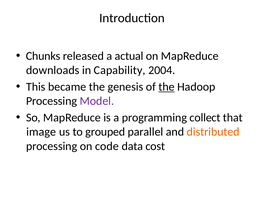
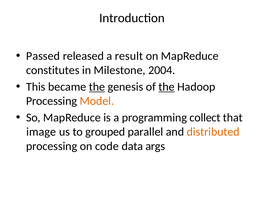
Chunks: Chunks -> Passed (43, 56)
actual: actual -> result (129, 56)
downloads: downloads -> constitutes (53, 70)
Capability: Capability -> Milestone (120, 70)
the underline: none -> present (97, 87)
Model colour: purple -> orange (97, 101)
cost: cost -> args (155, 146)
